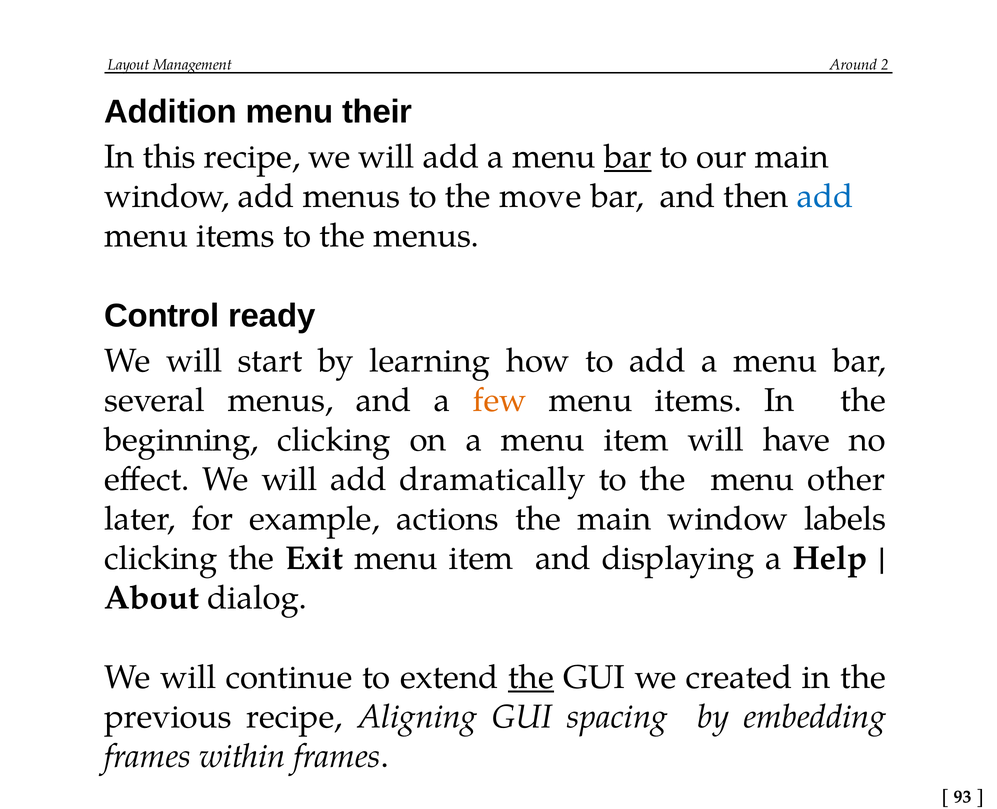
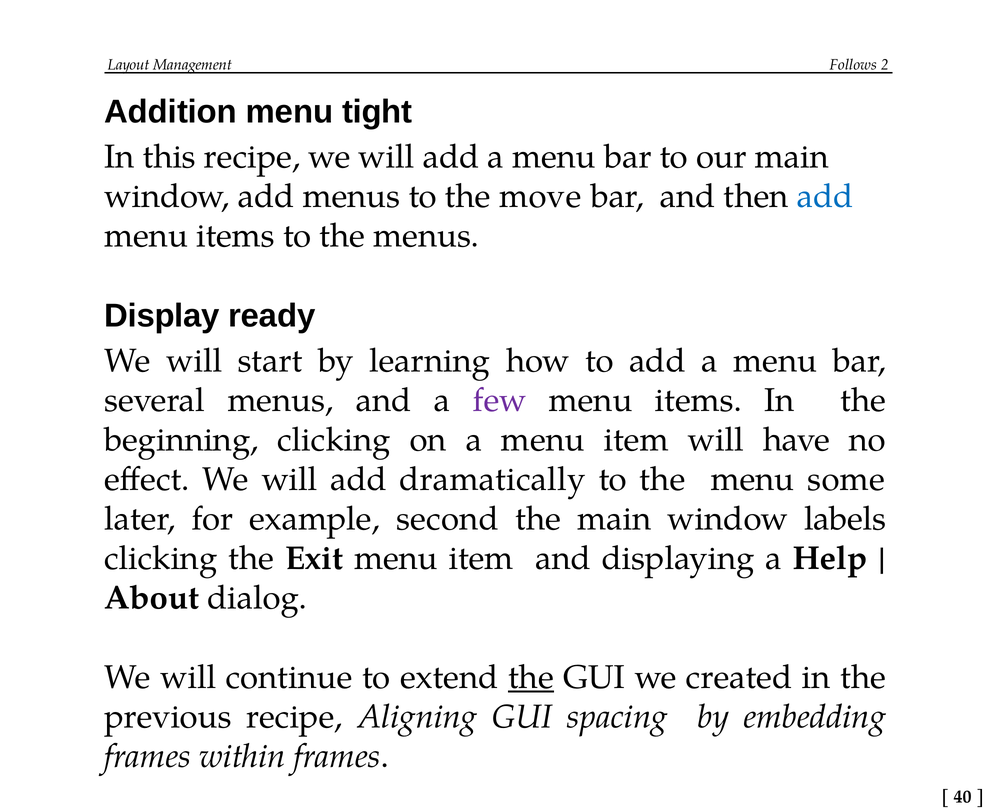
Around: Around -> Follows (853, 65)
their: their -> tight (377, 112)
bar underline: present -> none (628, 157)
Control: Control -> Display (162, 316)
few colour: orange -> purple (500, 400)
other: other -> some (846, 479)
actions: actions -> second (447, 518)
93: 93 -> 40 (963, 796)
